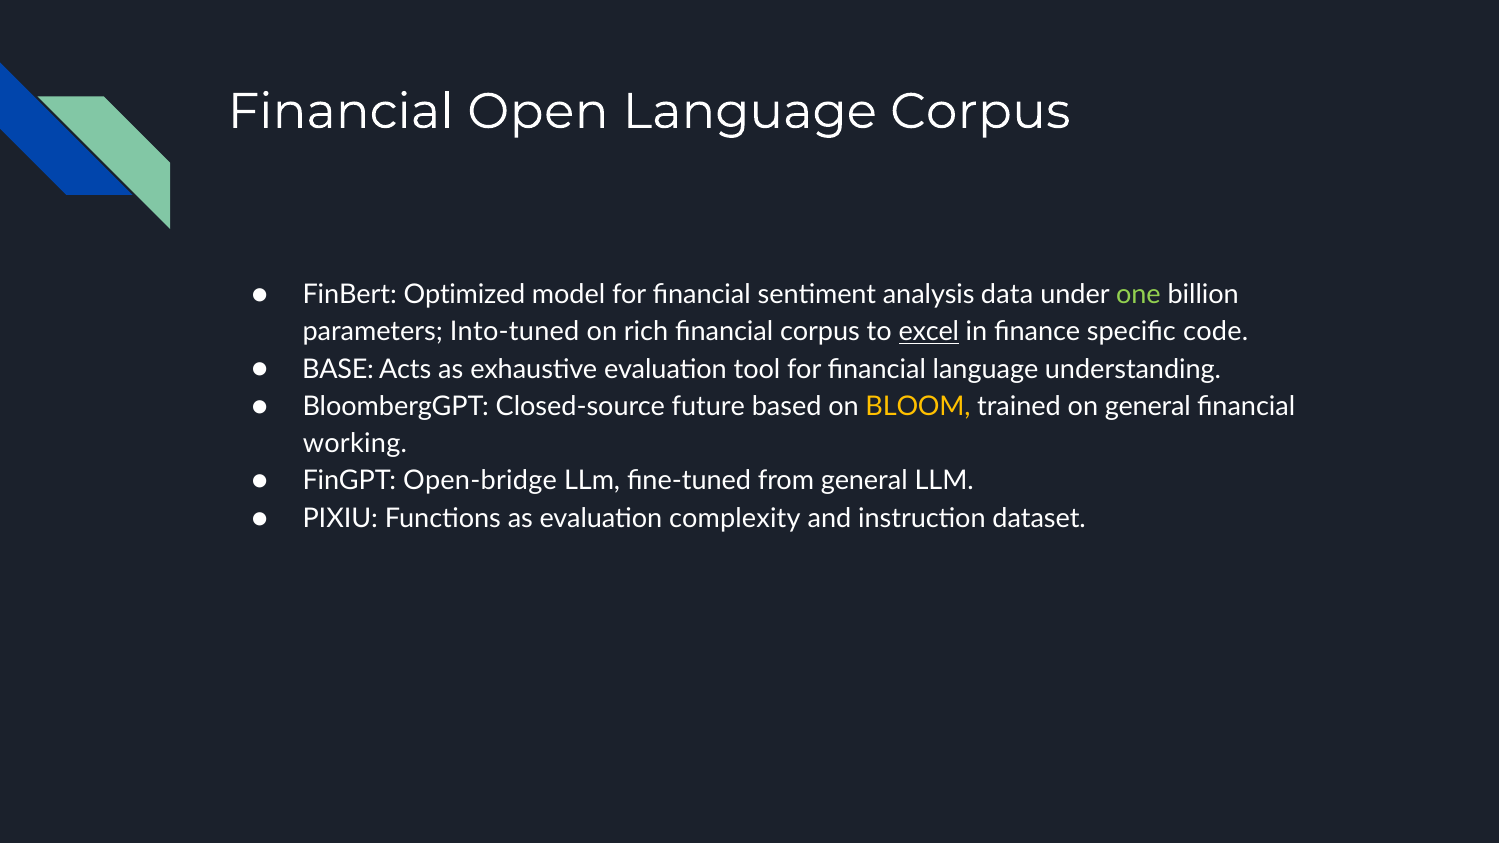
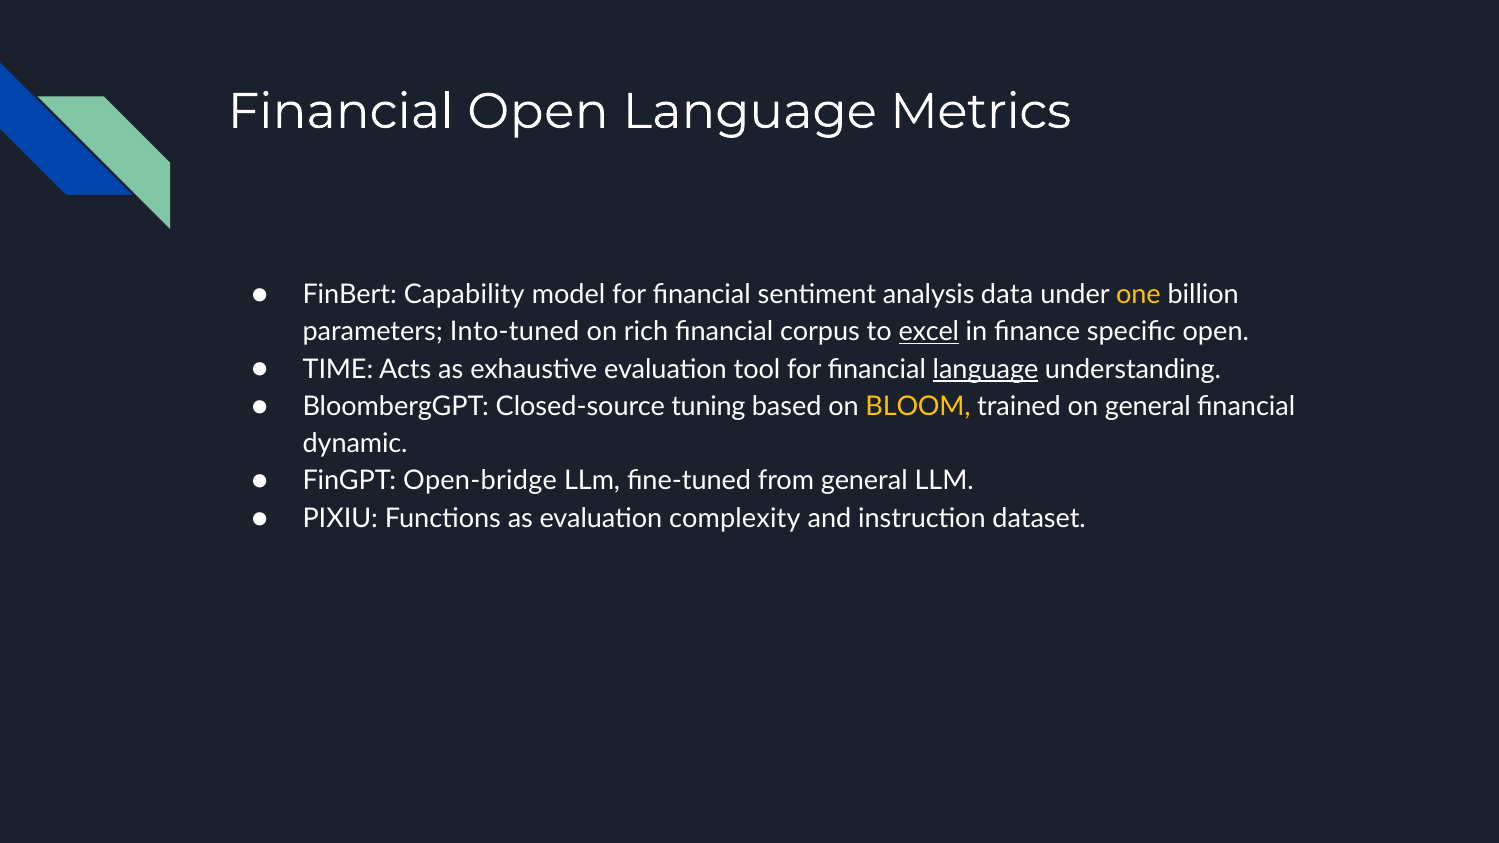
Language Corpus: Corpus -> Metrics (981, 112)
Optimized: Optimized -> Capability (464, 295)
one colour: light green -> yellow (1138, 295)
specific code: code -> open (1216, 332)
BASE: BASE -> TIME (338, 369)
language underline: none -> present (986, 369)
future: future -> tuning (708, 406)
working: working -> dynamic (355, 444)
